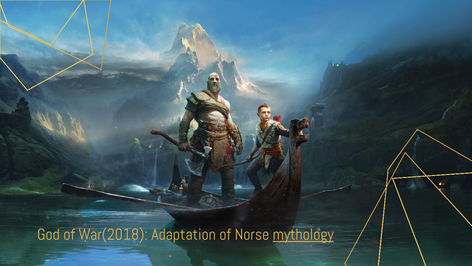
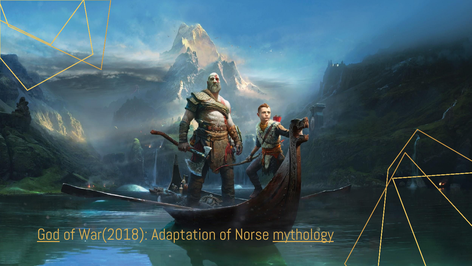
God underline: none -> present (48, 234)
